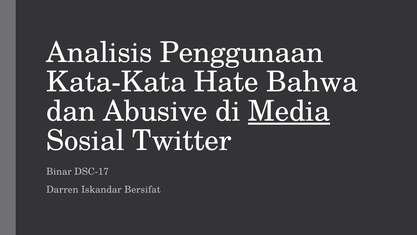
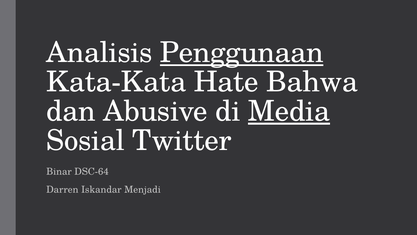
Penggunaan underline: none -> present (242, 53)
DSC-17: DSC-17 -> DSC-64 (92, 171)
Bersifat: Bersifat -> Menjadi (143, 189)
